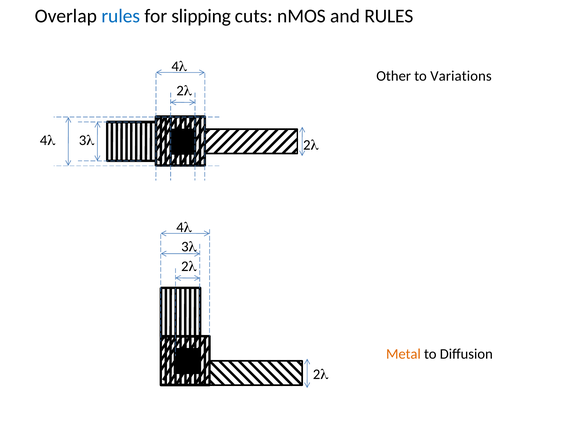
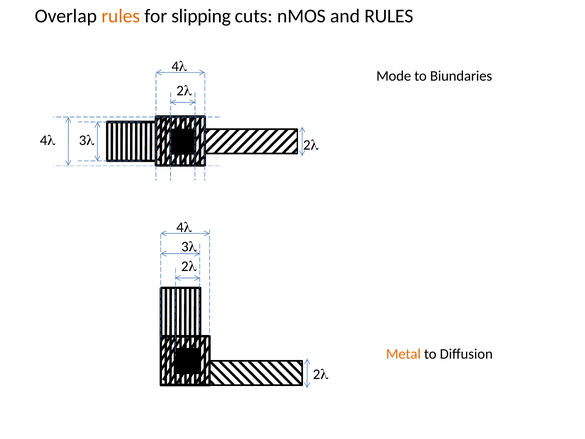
rules colour: blue -> orange (121, 16)
Other: Other -> Mode (394, 76)
Variations: Variations -> Biundaries (461, 76)
